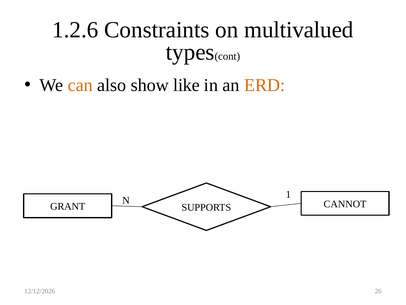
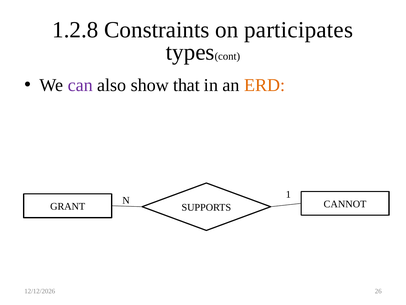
1.2.6: 1.2.6 -> 1.2.8 (75, 30)
multivalued: multivalued -> participates (299, 30)
can colour: orange -> purple (80, 85)
like: like -> that (187, 85)
